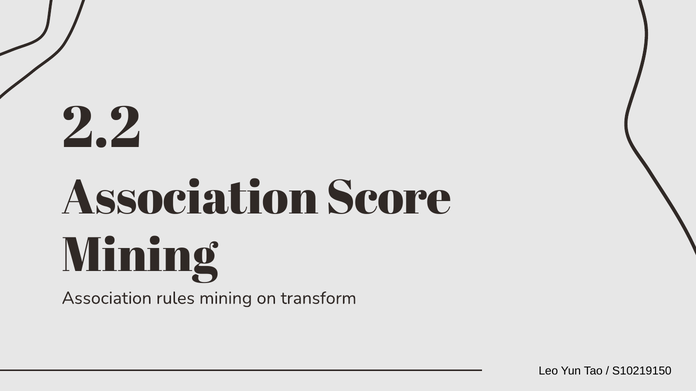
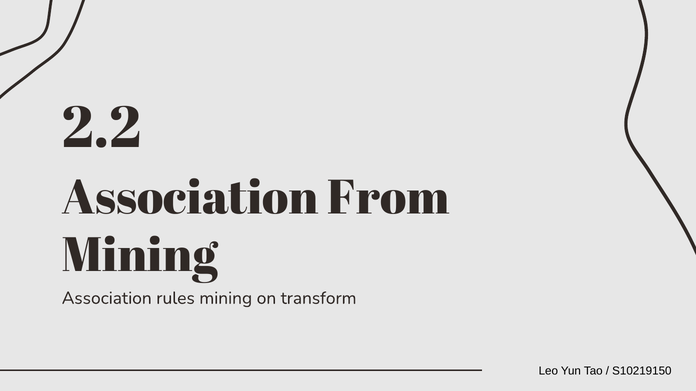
Score: Score -> From (388, 198)
